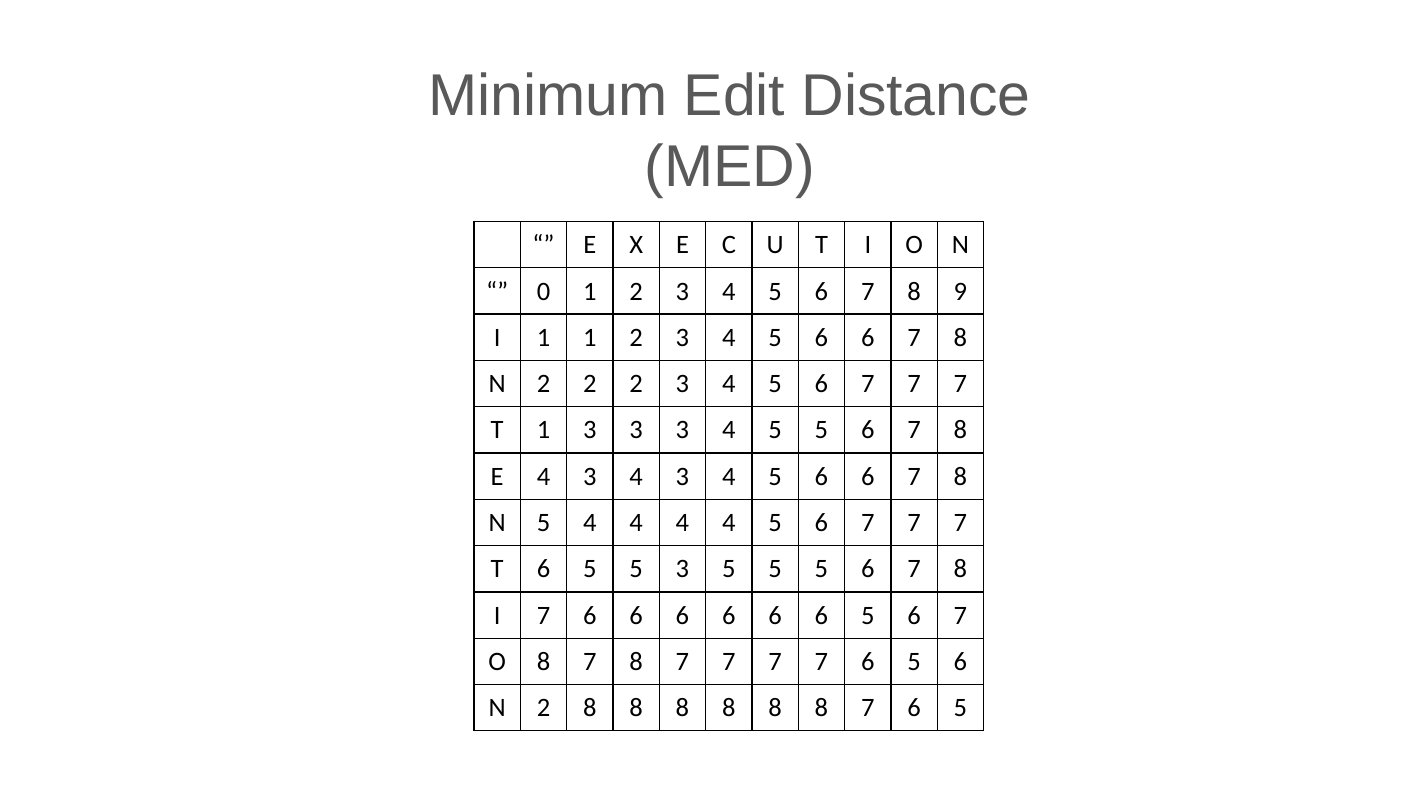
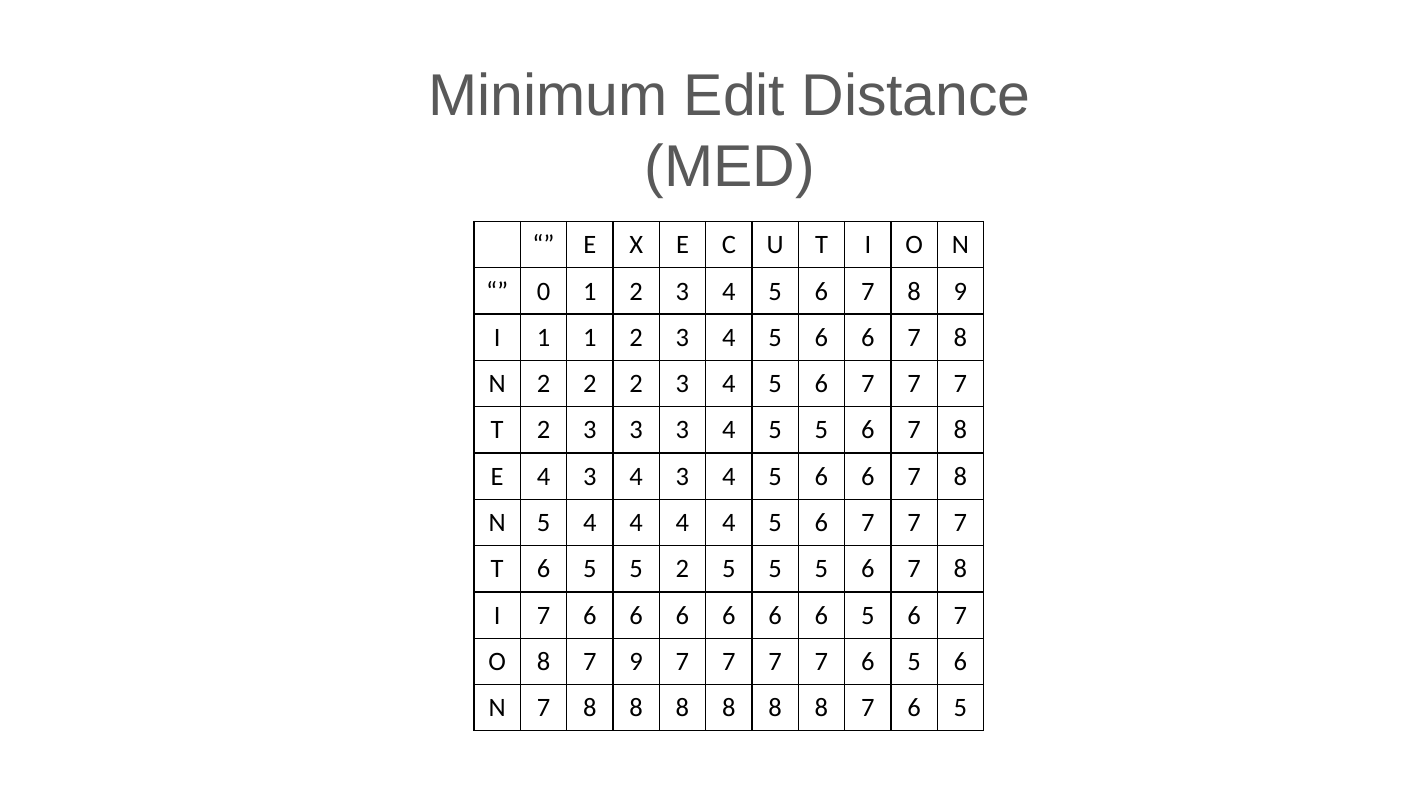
T 1: 1 -> 2 (543, 430)
5 3: 3 -> 2 (682, 569)
8 7 8: 8 -> 9 (636, 662)
2: 2 -> 7 (543, 708)
